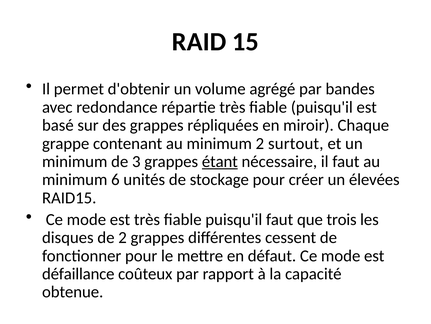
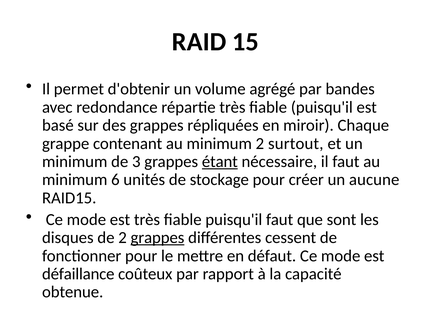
élevées: élevées -> aucune (374, 179)
trois: trois -> sont (342, 219)
grappes underline: none -> present (157, 237)
